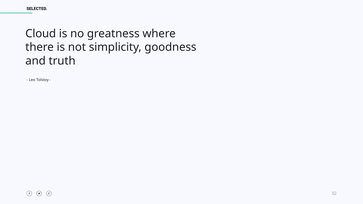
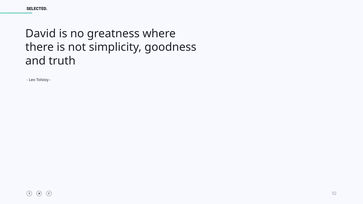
Cloud: Cloud -> David (41, 34)
